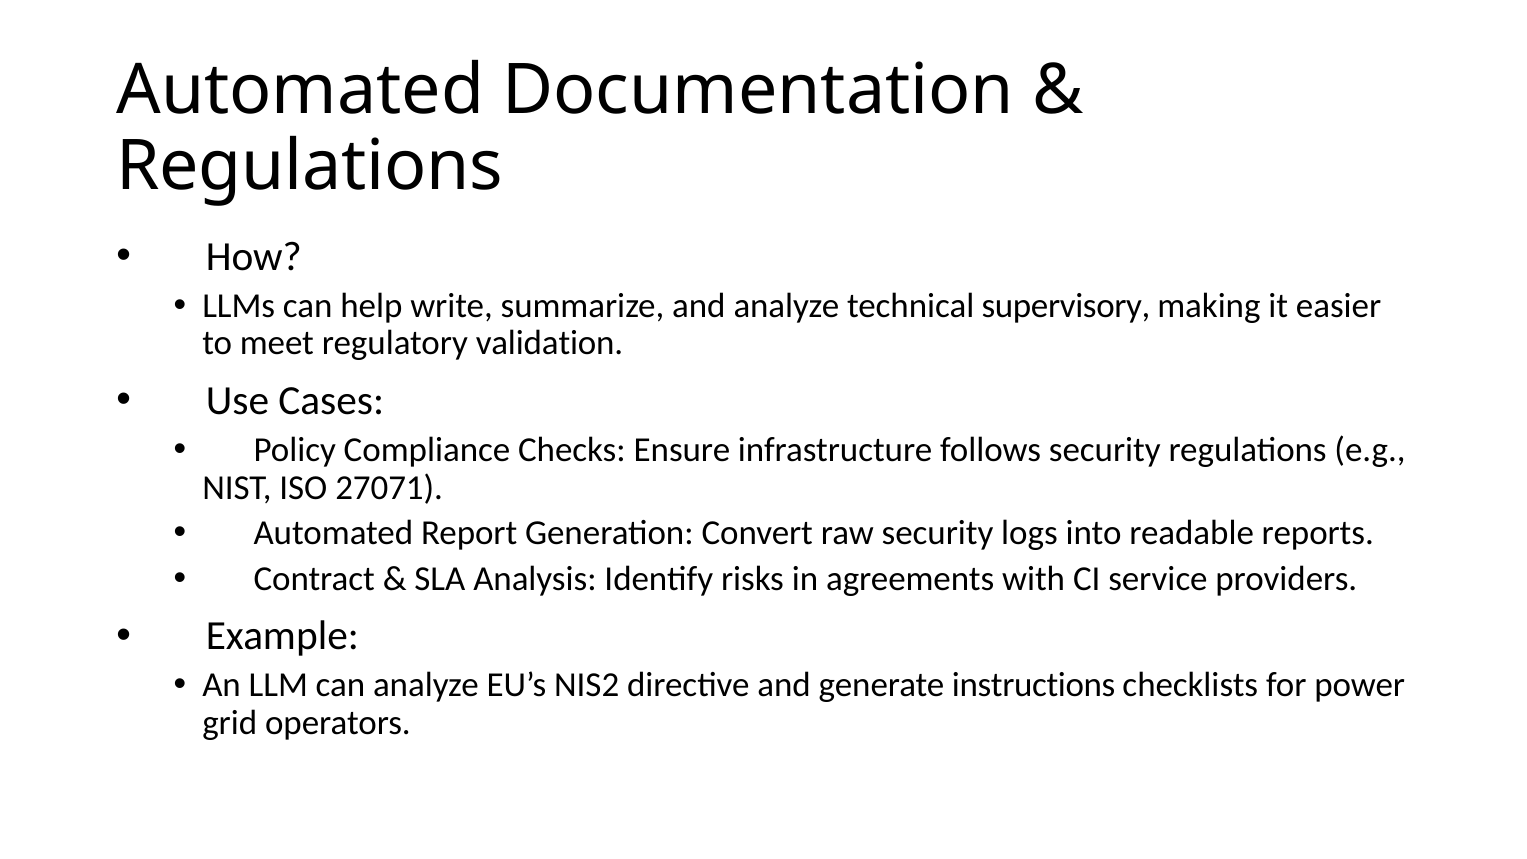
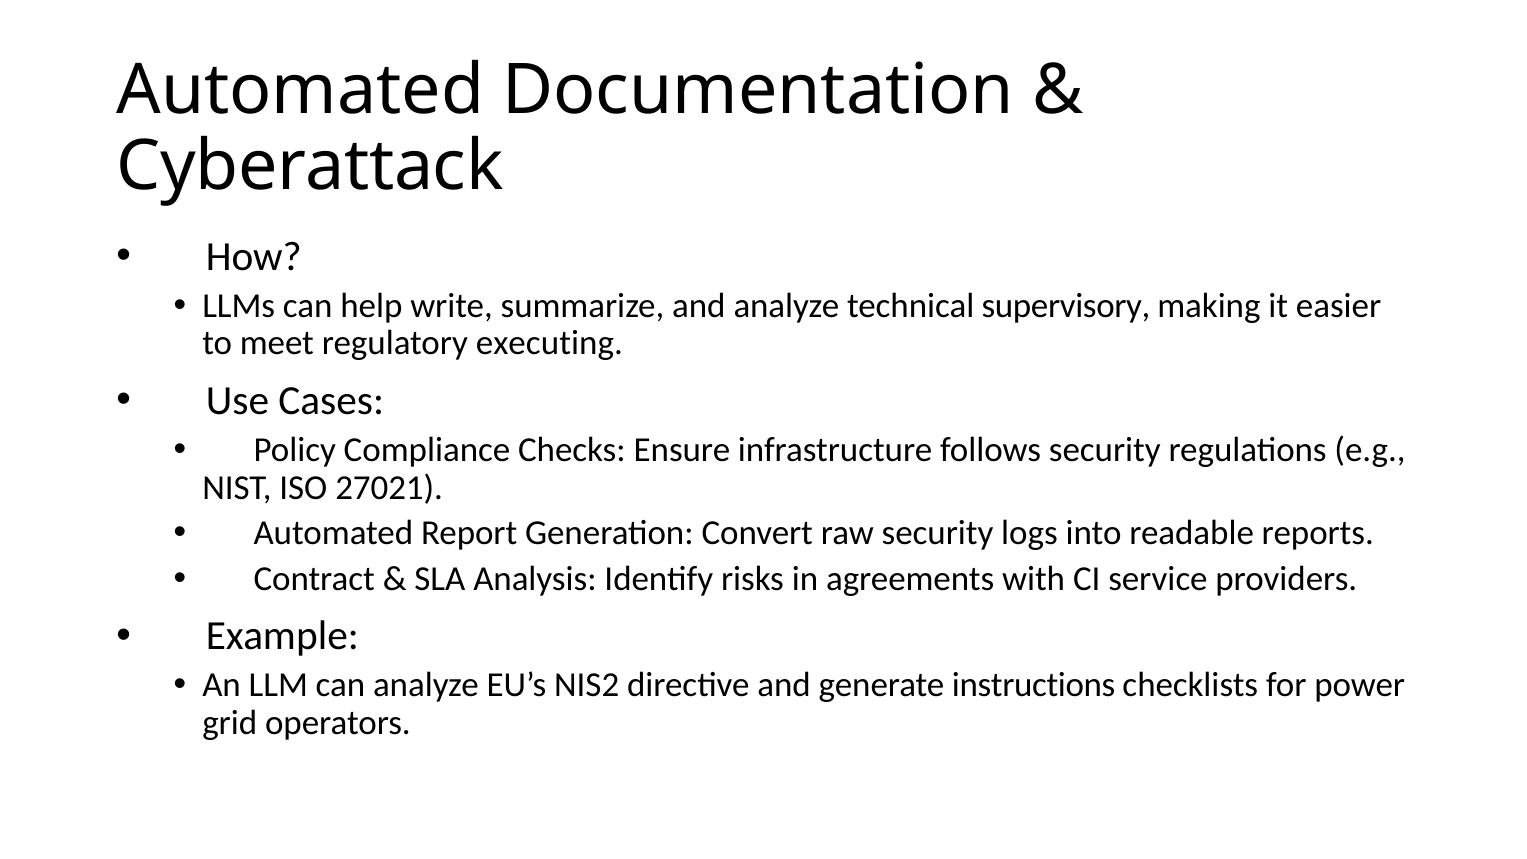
Regulations: Regulations -> Cyberattack (310, 166)
validation: validation -> executing (549, 343)
27071: 27071 -> 27021 (389, 487)
